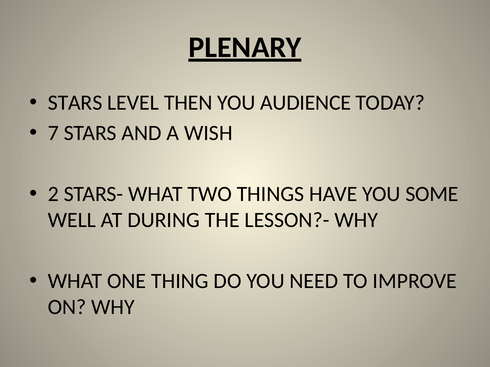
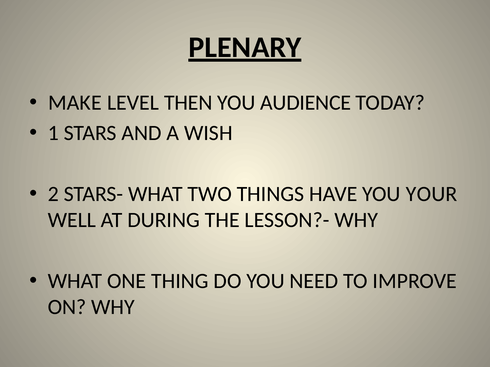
STARS: STARS -> MAKE (75, 103)
7: 7 -> 1 (53, 133)
SOME: SOME -> YOUR (432, 194)
